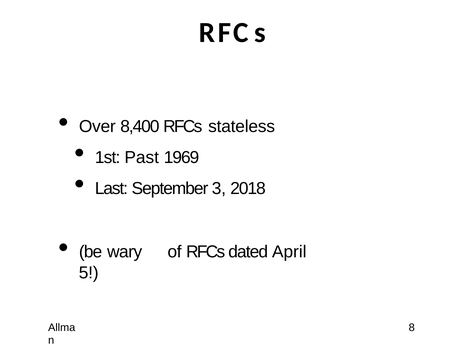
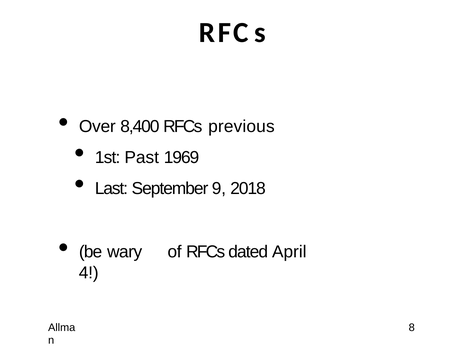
stateless: stateless -> previous (241, 126)
3: 3 -> 9 (219, 188)
5: 5 -> 4 (89, 272)
